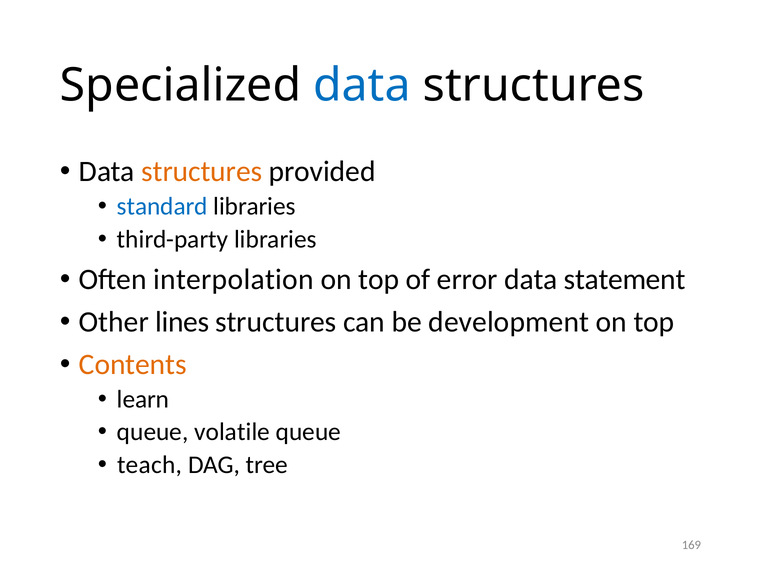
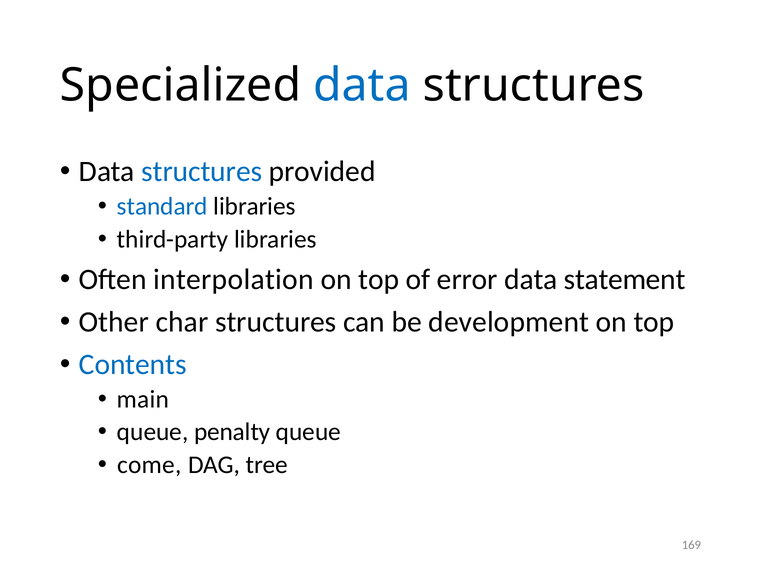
structures colour: orange -> blue (202, 171)
lines: lines -> char (182, 322)
Contents colour: orange -> blue (133, 364)
learn: learn -> main (143, 399)
volatile: volatile -> penalty (232, 432)
teach: teach -> come (150, 465)
